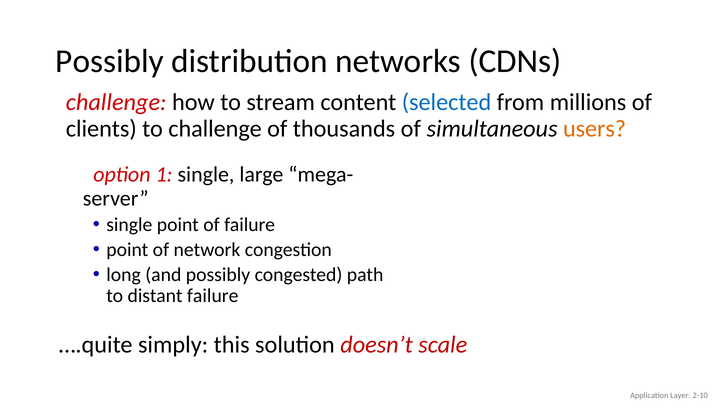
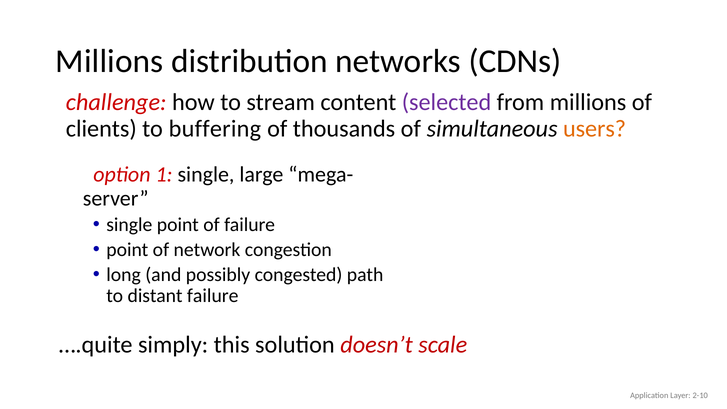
Possibly: Possibly -> Millions (109, 61)
selected colour: blue -> purple (447, 102)
to challenge: challenge -> buffering (215, 129)
